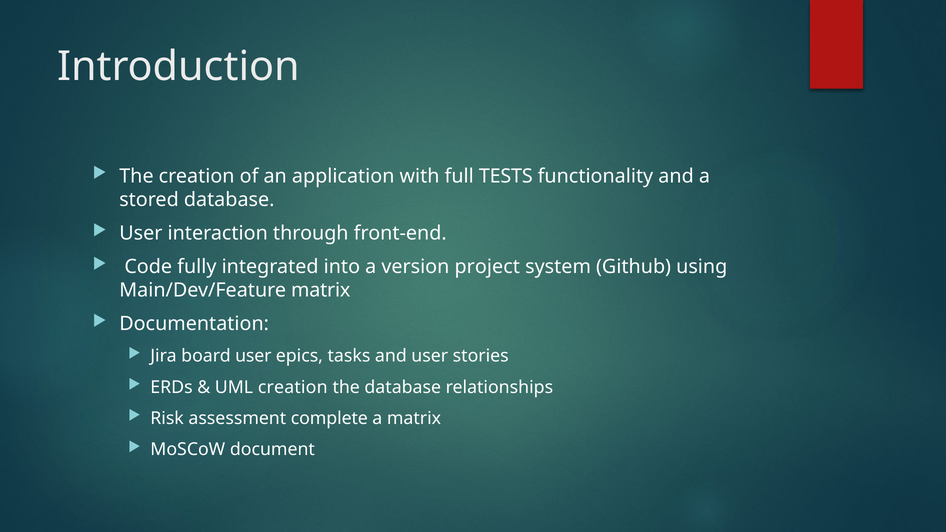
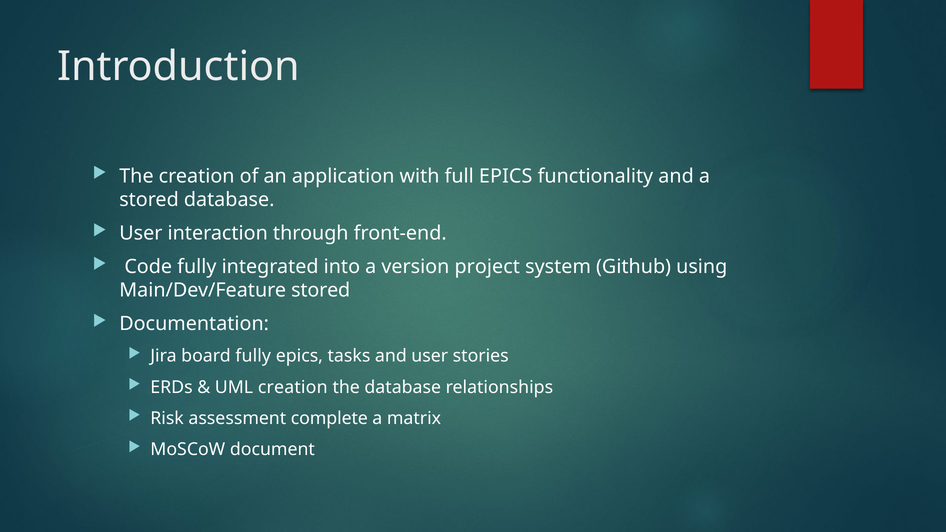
full TESTS: TESTS -> EPICS (506, 176)
Main/Dev/Feature matrix: matrix -> stored (321, 290)
board user: user -> fully (253, 356)
